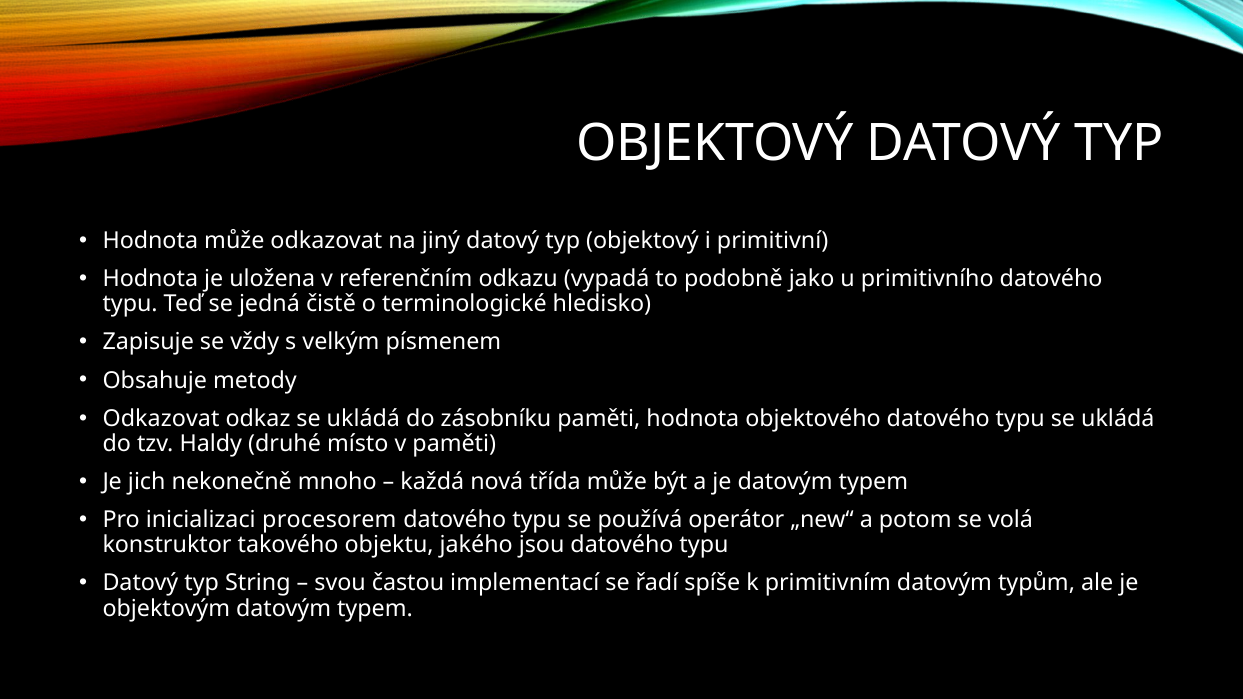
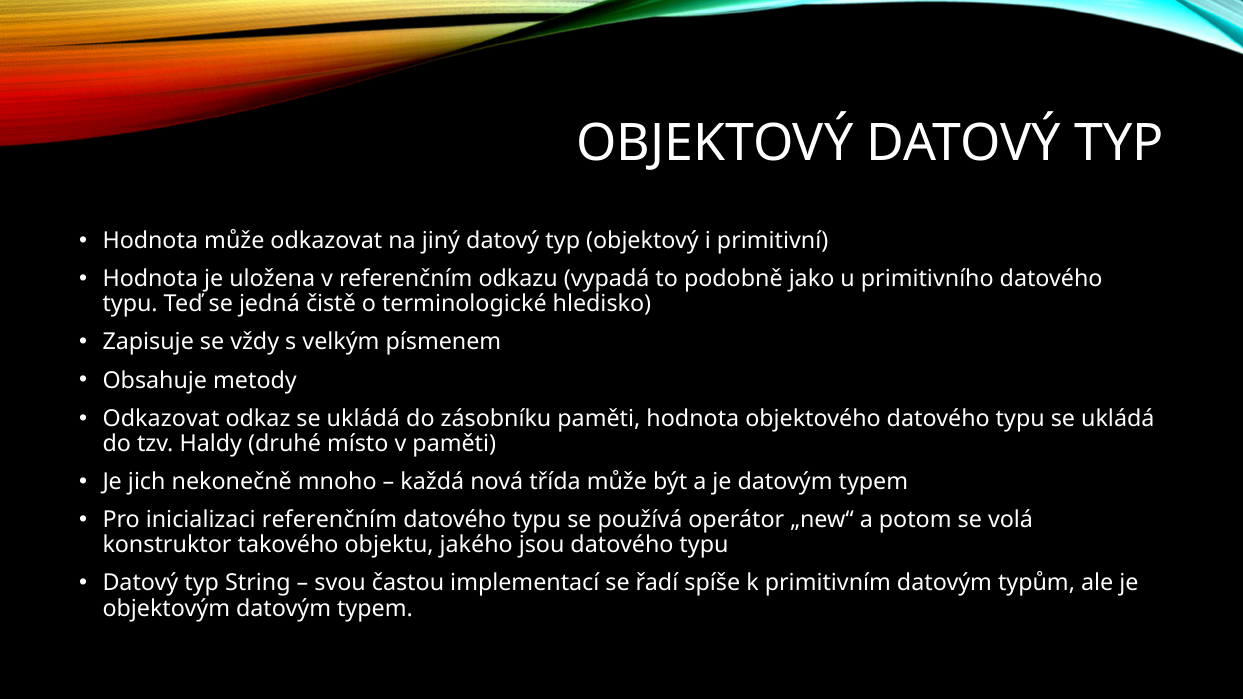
inicializaci procesorem: procesorem -> referenčním (329, 520)
